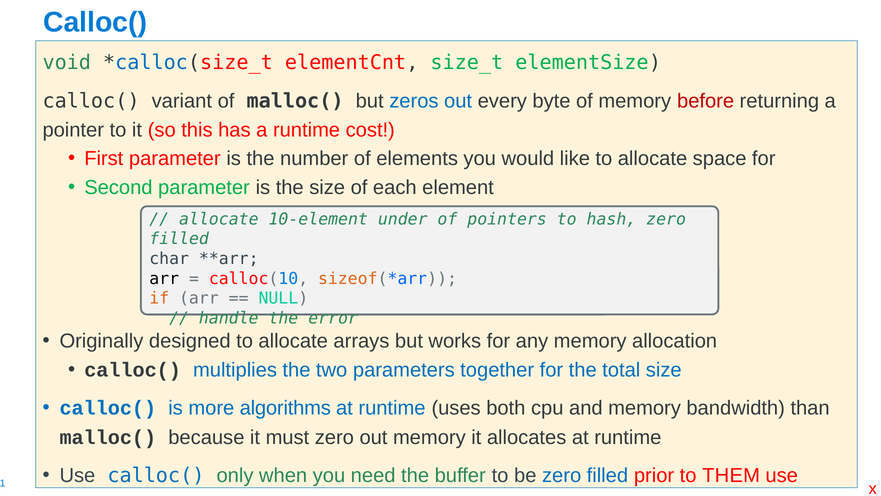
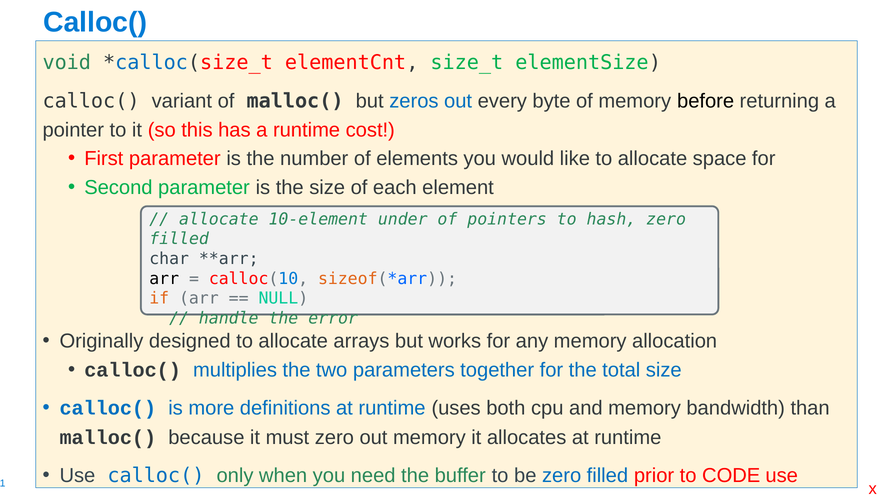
before colour: red -> black (706, 101)
algorithms: algorithms -> definitions (285, 408)
THEM: THEM -> CODE (731, 475)
